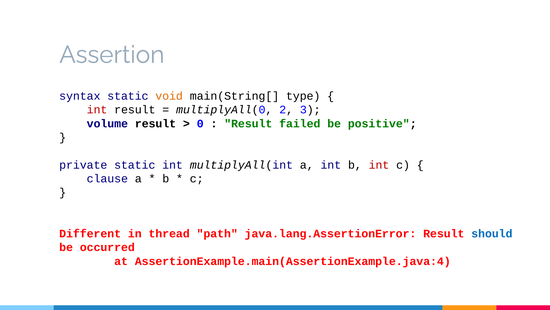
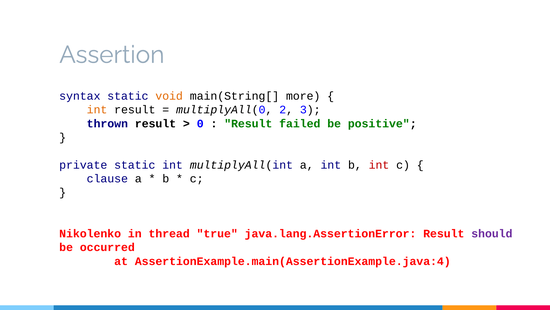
type: type -> more (303, 96)
int colour: red -> orange (97, 110)
volume: volume -> thrown (107, 123)
Different: Different -> Nikolenko (90, 233)
path: path -> true (217, 233)
should colour: blue -> purple (492, 233)
